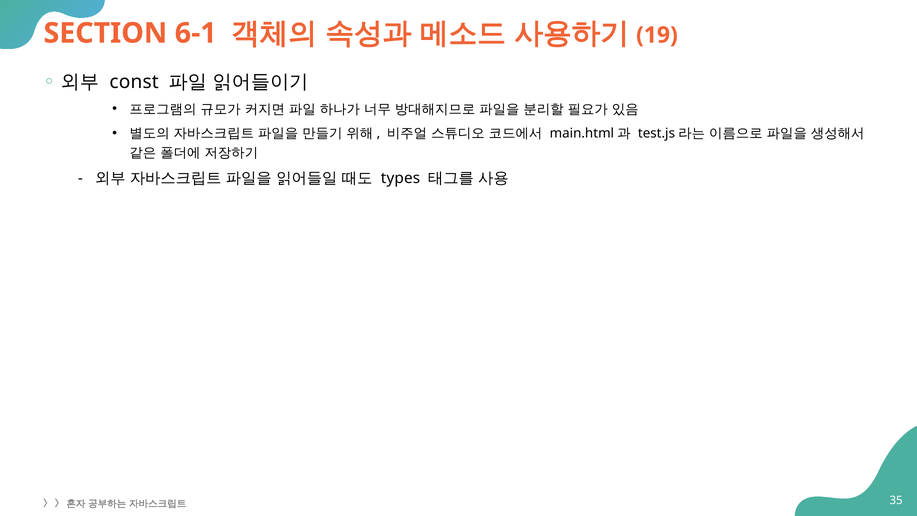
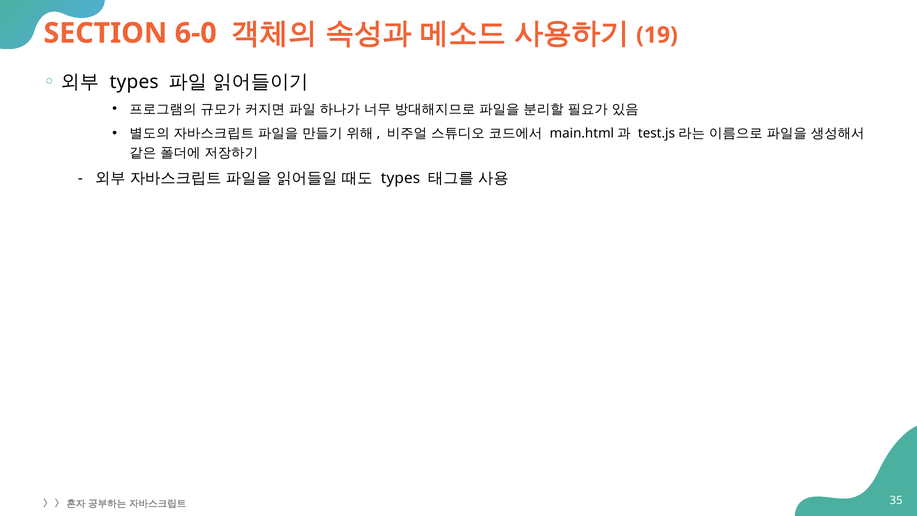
6-1: 6-1 -> 6-0 (196, 33)
const: const -> types (134, 82)
